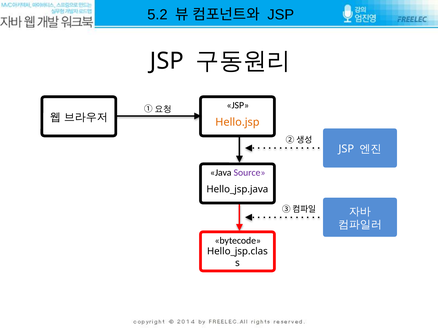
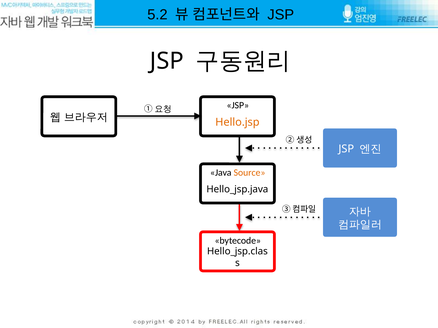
Source colour: purple -> orange (250, 173)
